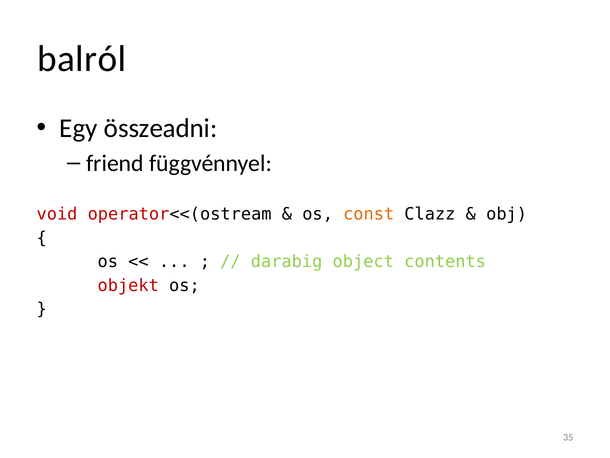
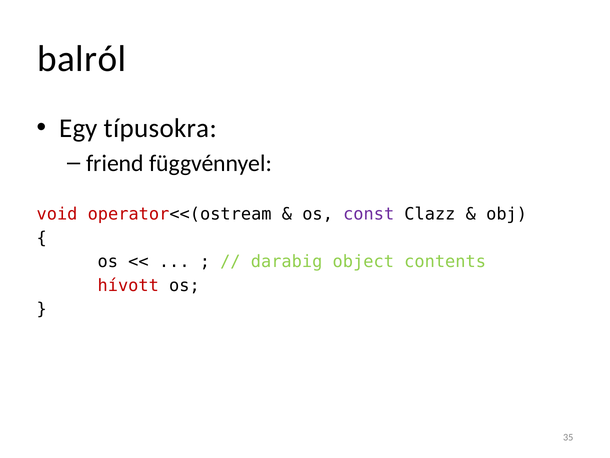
összeadni: összeadni -> típusokra (160, 128)
const colour: orange -> purple (369, 214)
objekt: objekt -> hívott (128, 285)
